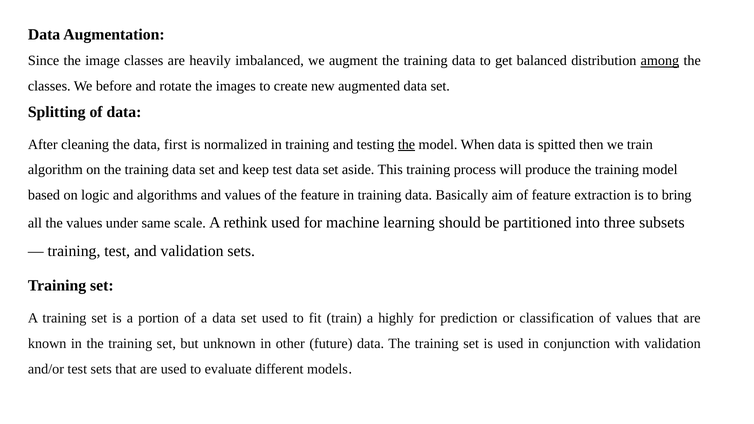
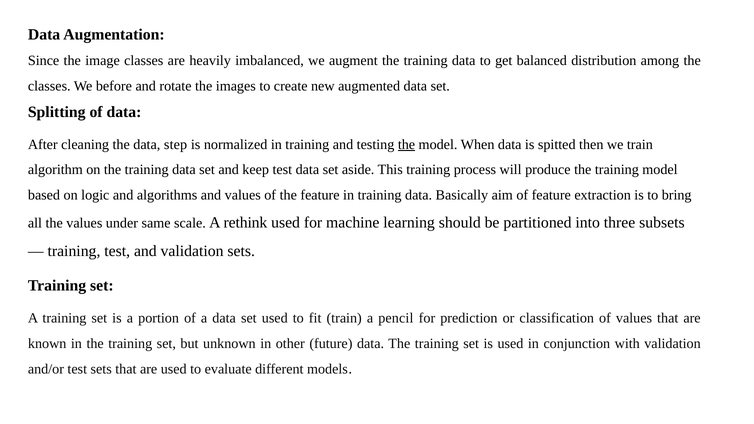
among underline: present -> none (660, 61)
first: first -> step (176, 144)
highly: highly -> pencil (396, 318)
